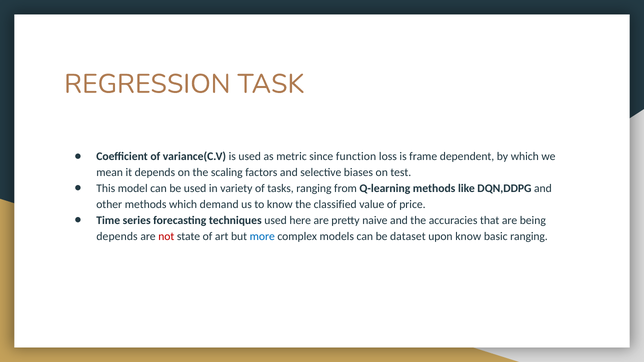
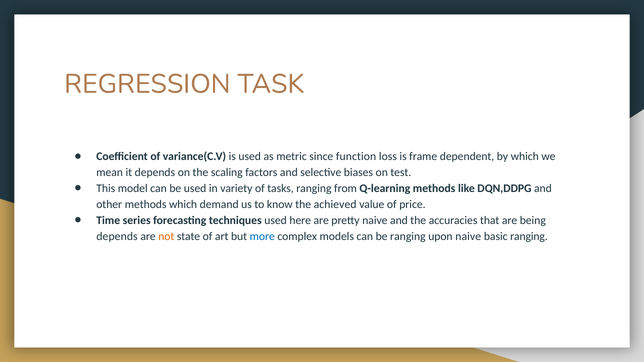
classified: classified -> achieved (335, 204)
not colour: red -> orange (166, 236)
be dataset: dataset -> ranging (408, 236)
upon know: know -> naive (468, 236)
